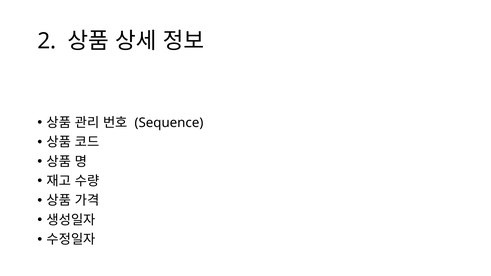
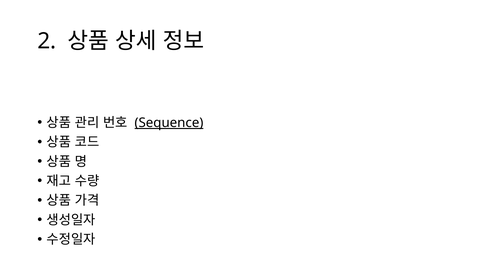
Sequence underline: none -> present (169, 123)
